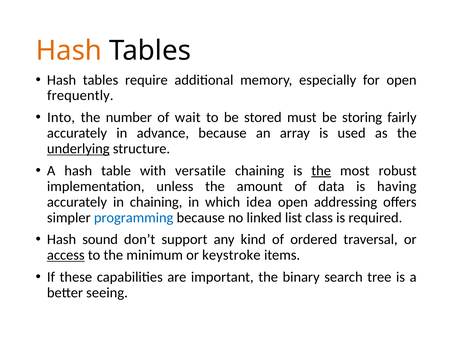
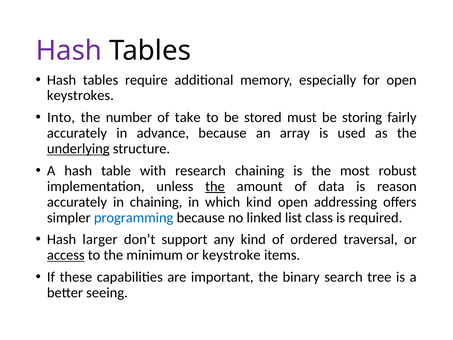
Hash colour: orange -> purple (69, 51)
frequently: frequently -> keystrokes (80, 95)
wait: wait -> take (188, 117)
versatile: versatile -> research (200, 171)
the underline: present -> none (321, 171)
the underline: none -> present (215, 186)
having: having -> reason (397, 186)
which idea: idea -> kind (259, 202)
sound: sound -> larger (100, 239)
